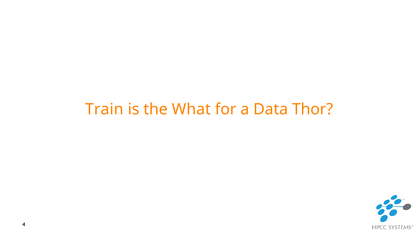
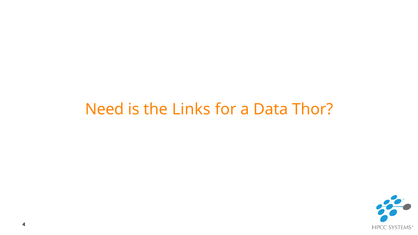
Train: Train -> Need (104, 109)
What: What -> Links (191, 109)
